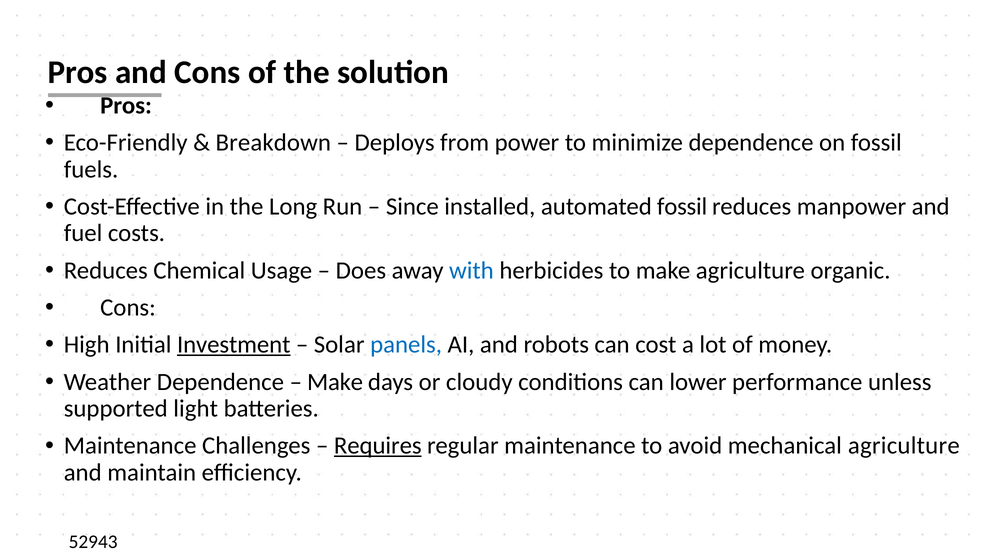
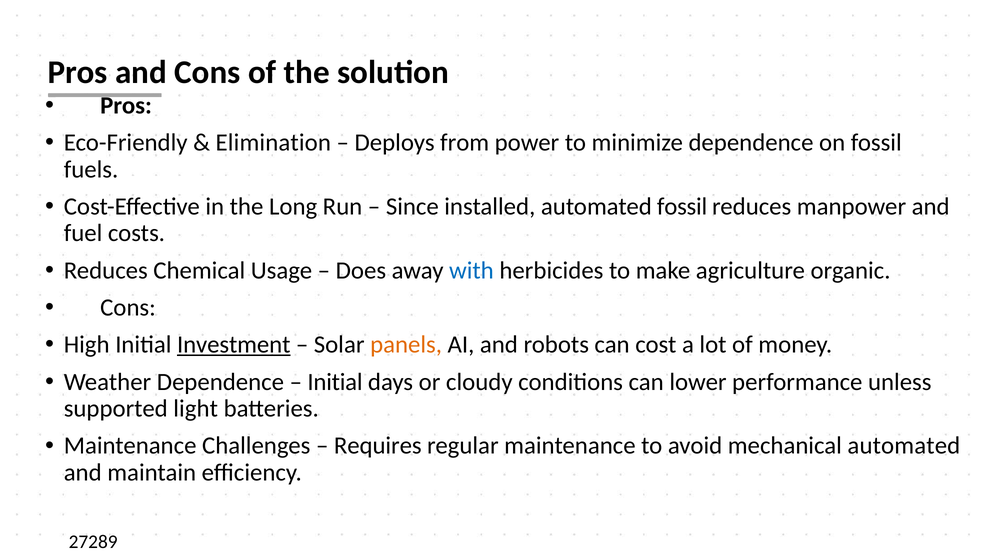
Breakdown: Breakdown -> Elimination (273, 143)
panels colour: blue -> orange (406, 345)
Make: Make -> Initial (335, 382)
Requires underline: present -> none (378, 446)
mechanical agriculture: agriculture -> automated (904, 446)
52943: 52943 -> 27289 (93, 543)
